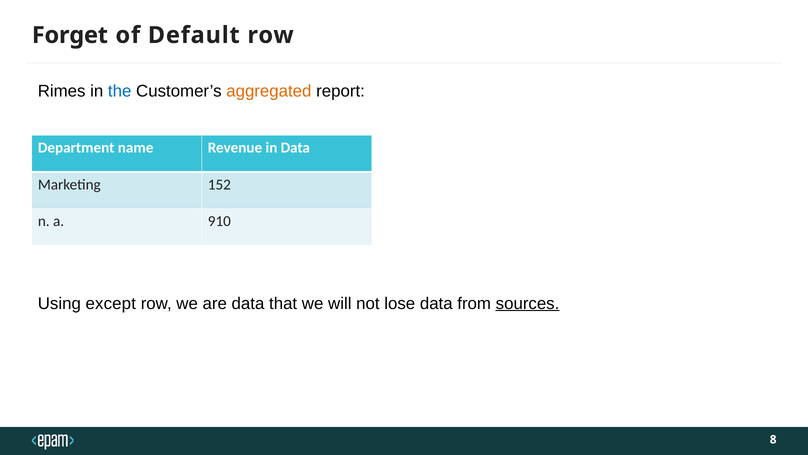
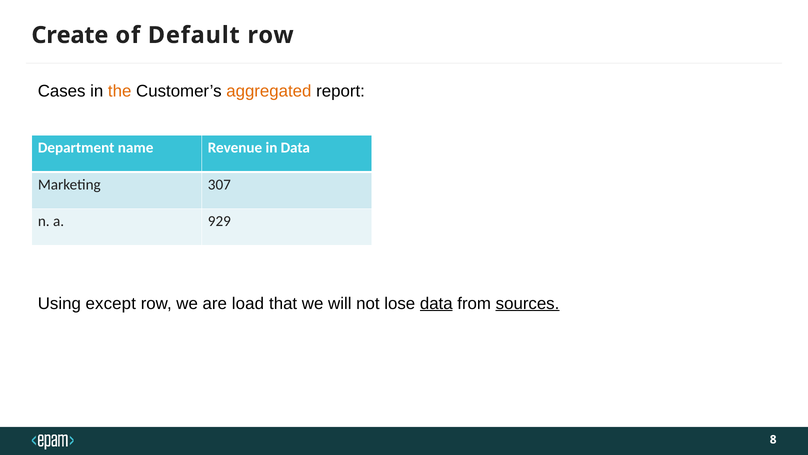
Forget: Forget -> Create (70, 35)
Rimes: Rimes -> Cases (62, 91)
the colour: blue -> orange (120, 91)
152: 152 -> 307 (219, 184)
910: 910 -> 929 (219, 221)
are data: data -> load (248, 303)
data underline: none -> present (436, 303)
